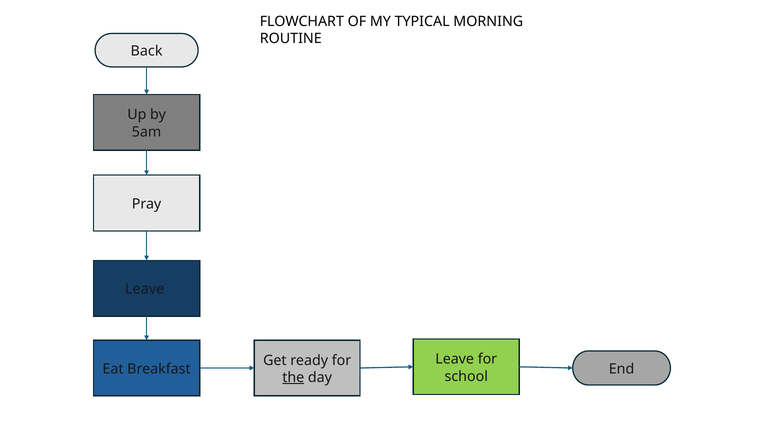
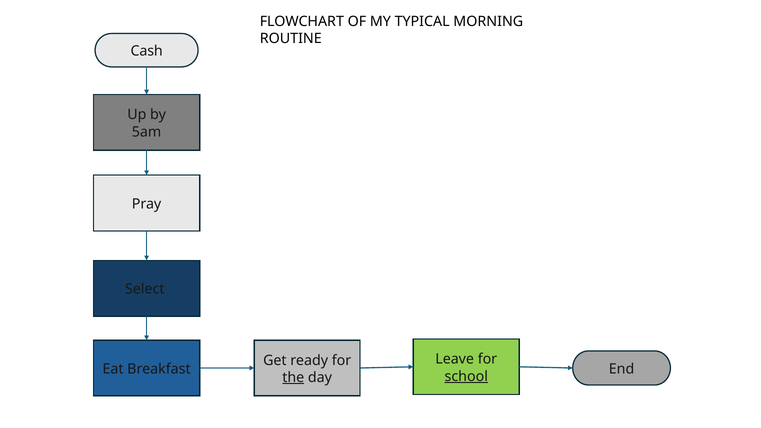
Back: Back -> Cash (147, 51)
Leave: Leave -> Select (145, 289)
school underline: none -> present (466, 376)
